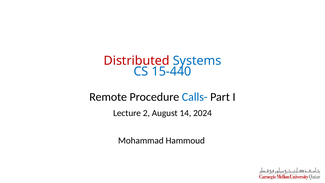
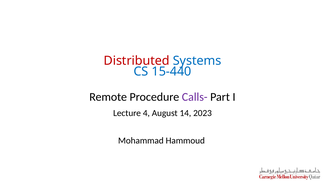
Calls- colour: blue -> purple (195, 97)
2: 2 -> 4 (146, 113)
2024: 2024 -> 2023 (203, 113)
